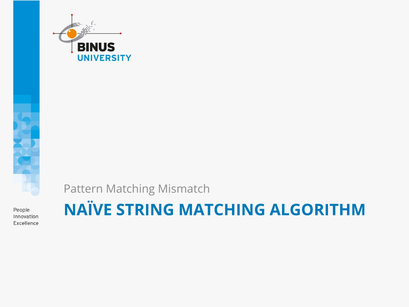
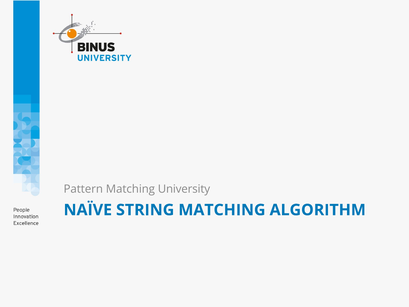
Mismatch: Mismatch -> University (184, 189)
